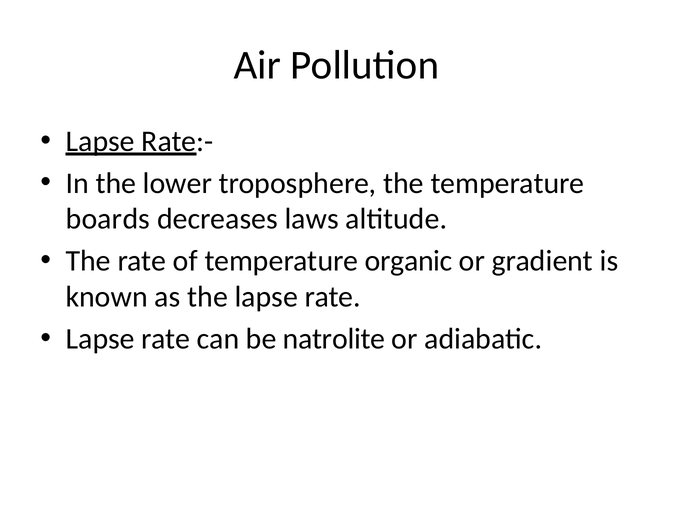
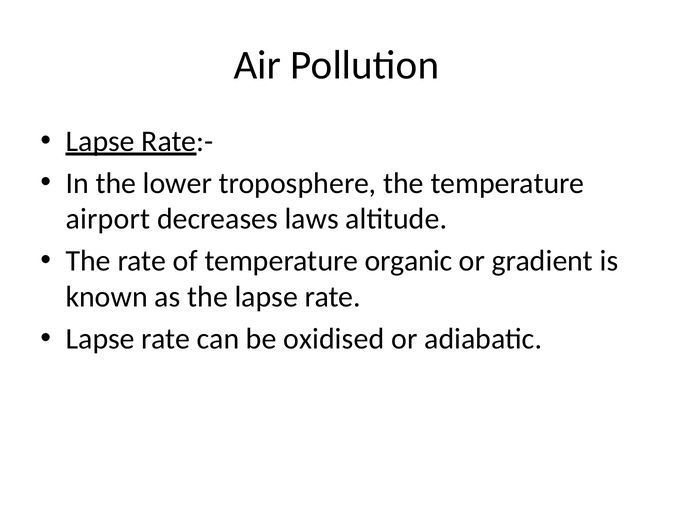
boards: boards -> airport (108, 219)
natrolite: natrolite -> oxidised (334, 339)
